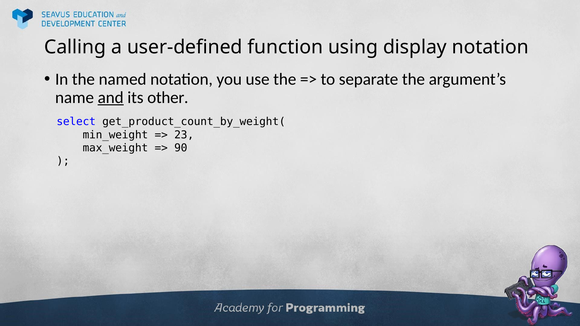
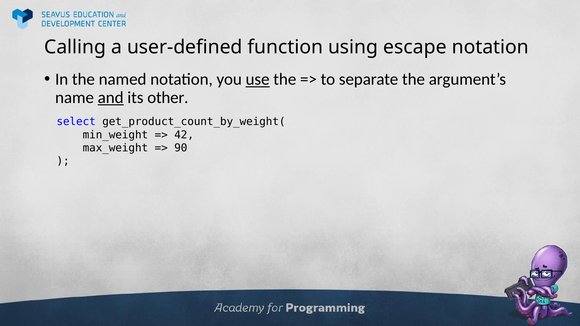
display: display -> escape (415, 47)
use underline: none -> present (258, 79)
23: 23 -> 42 (184, 135)
